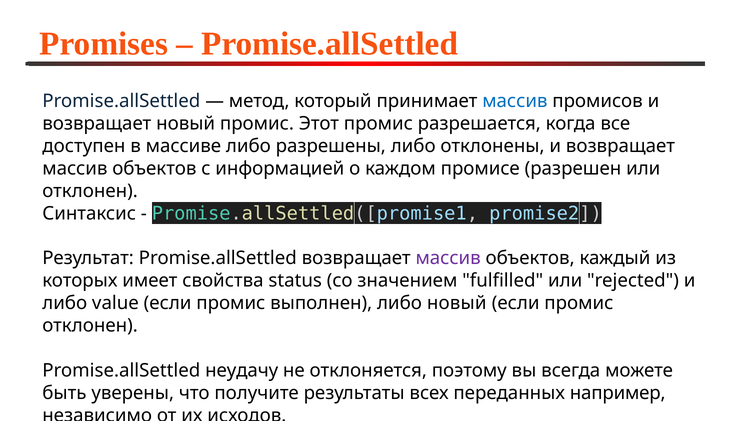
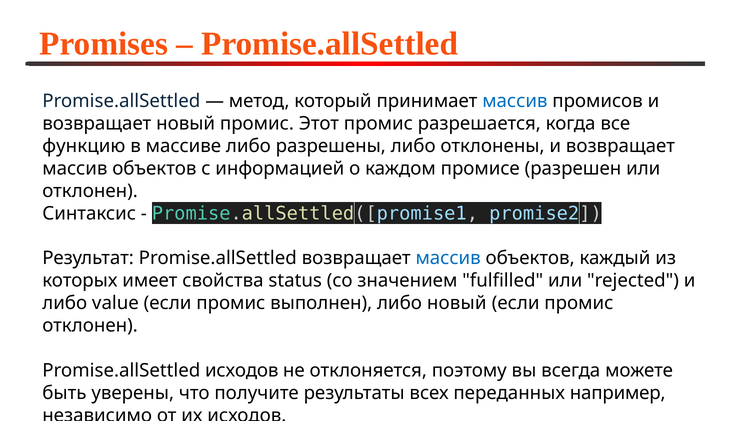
доступен: доступен -> функцию (84, 146)
массив colour: purple -> blue (448, 258)
Promise.allSettled неудачу: неудачу -> исходов (242, 370)
